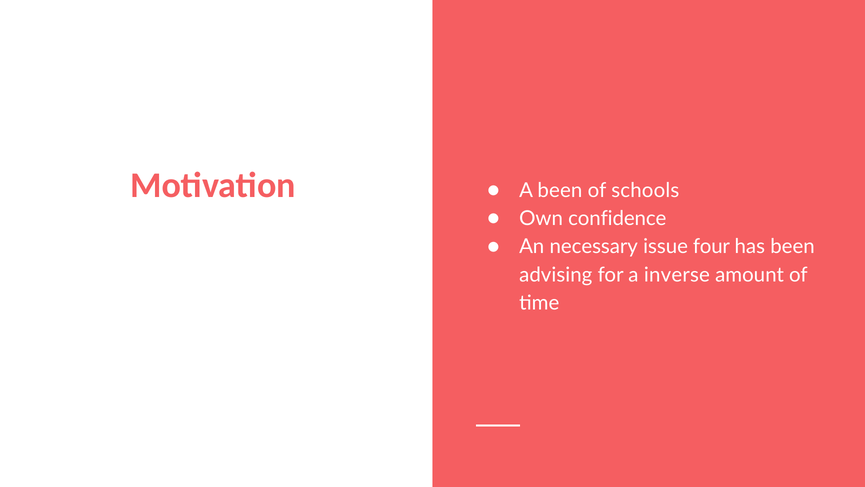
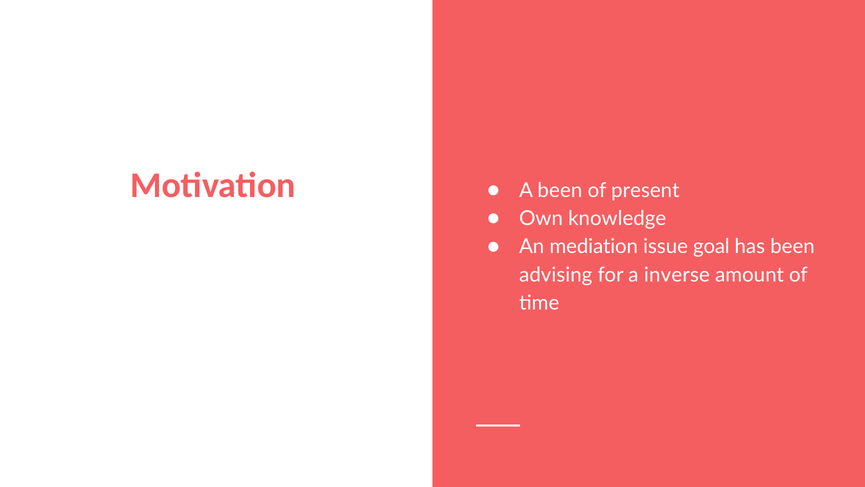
schools: schools -> present (645, 190)
confidence: confidence -> knowledge (617, 218)
necessary: necessary -> mediation (594, 247)
four: four -> goal (711, 247)
